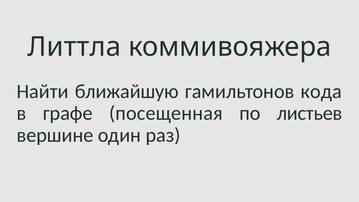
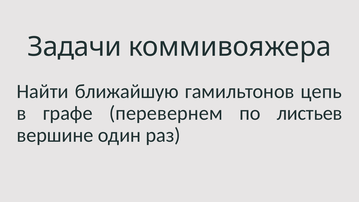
Литтла: Литтла -> Задачи (74, 47)
кода: кода -> цепь (321, 91)
посещенная: посещенная -> перевернем (166, 113)
